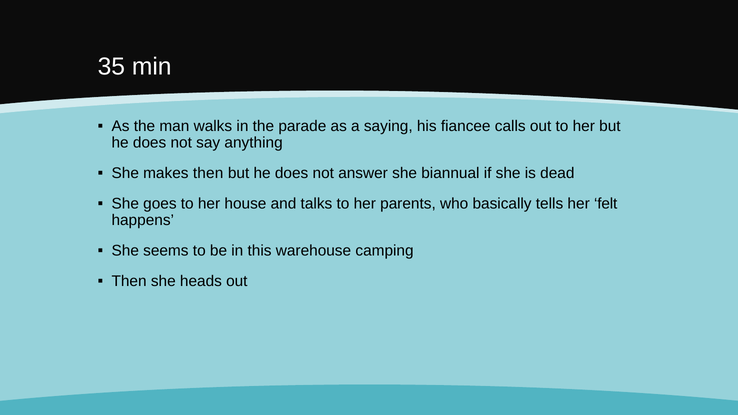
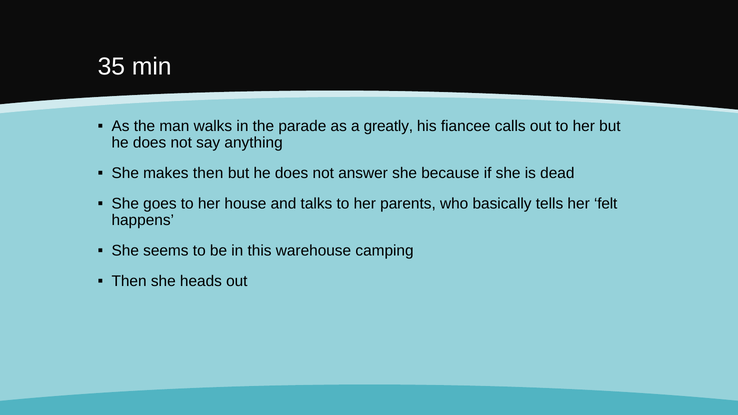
saying: saying -> greatly (388, 126)
biannual: biannual -> because (450, 173)
